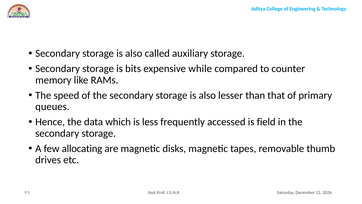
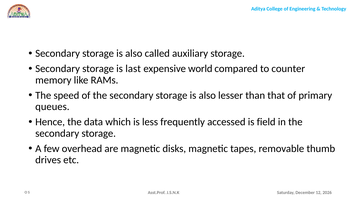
bits: bits -> last (133, 69)
while: while -> world (200, 69)
allocating: allocating -> overhead (82, 148)
